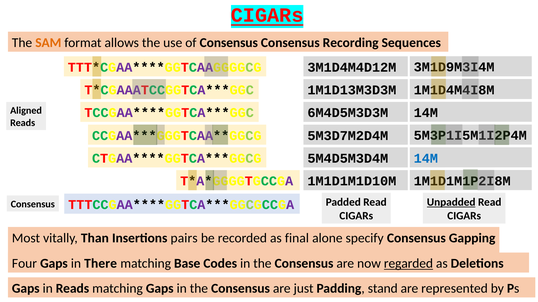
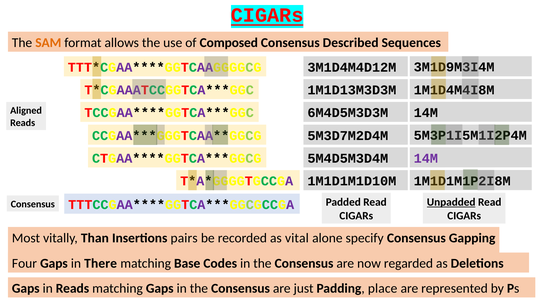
of Consensus: Consensus -> Composed (229, 43)
Recording: Recording -> Described (351, 43)
14M colour: blue -> purple (426, 159)
final: final -> vital (297, 238)
regarded underline: present -> none (408, 264)
stand: stand -> place (383, 289)
